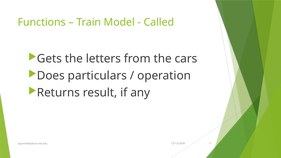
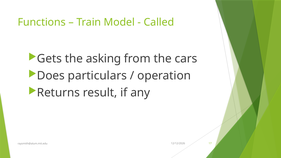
letters: letters -> asking (104, 59)
